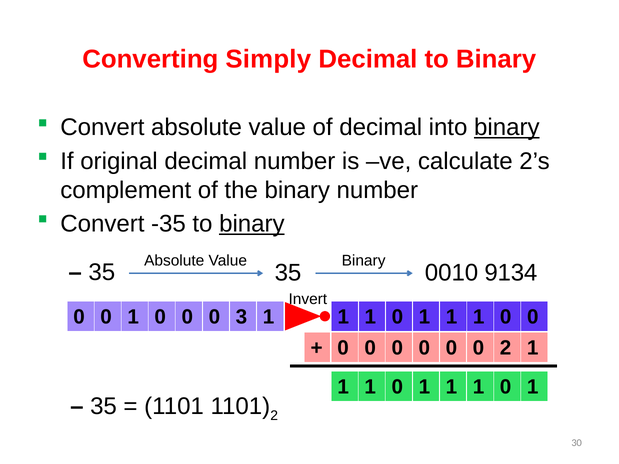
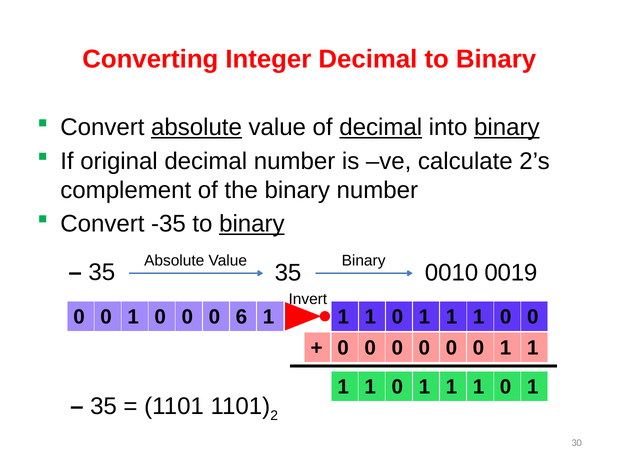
Simply: Simply -> Integer (268, 59)
absolute underline: none -> present (196, 128)
decimal underline: none -> present (381, 128)
9134: 9134 -> 0019 (511, 273)
3: 3 -> 6 (241, 317)
0 0 0 2: 2 -> 1 (506, 348)
